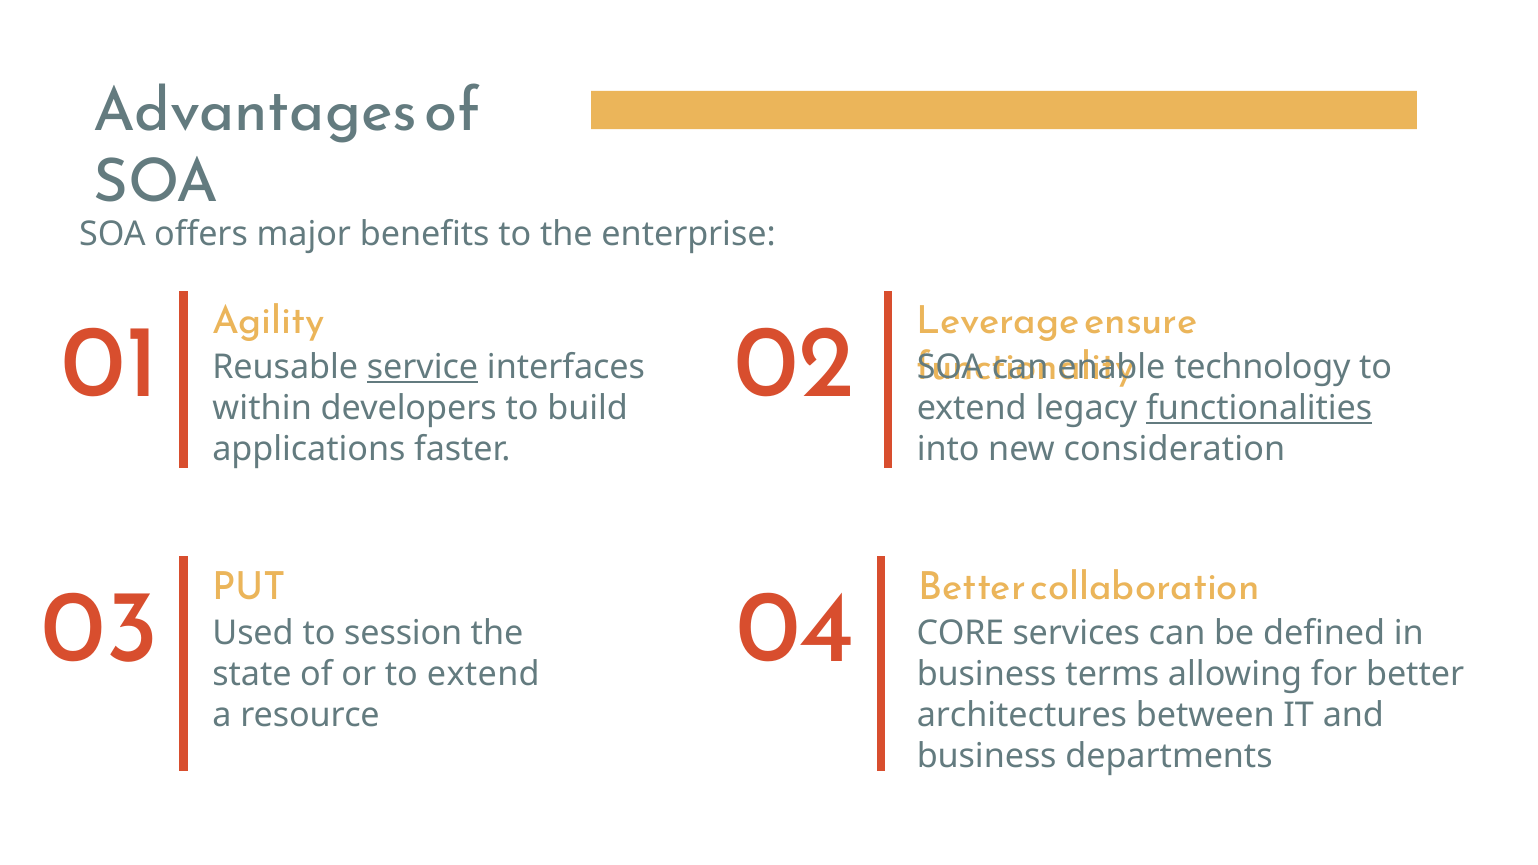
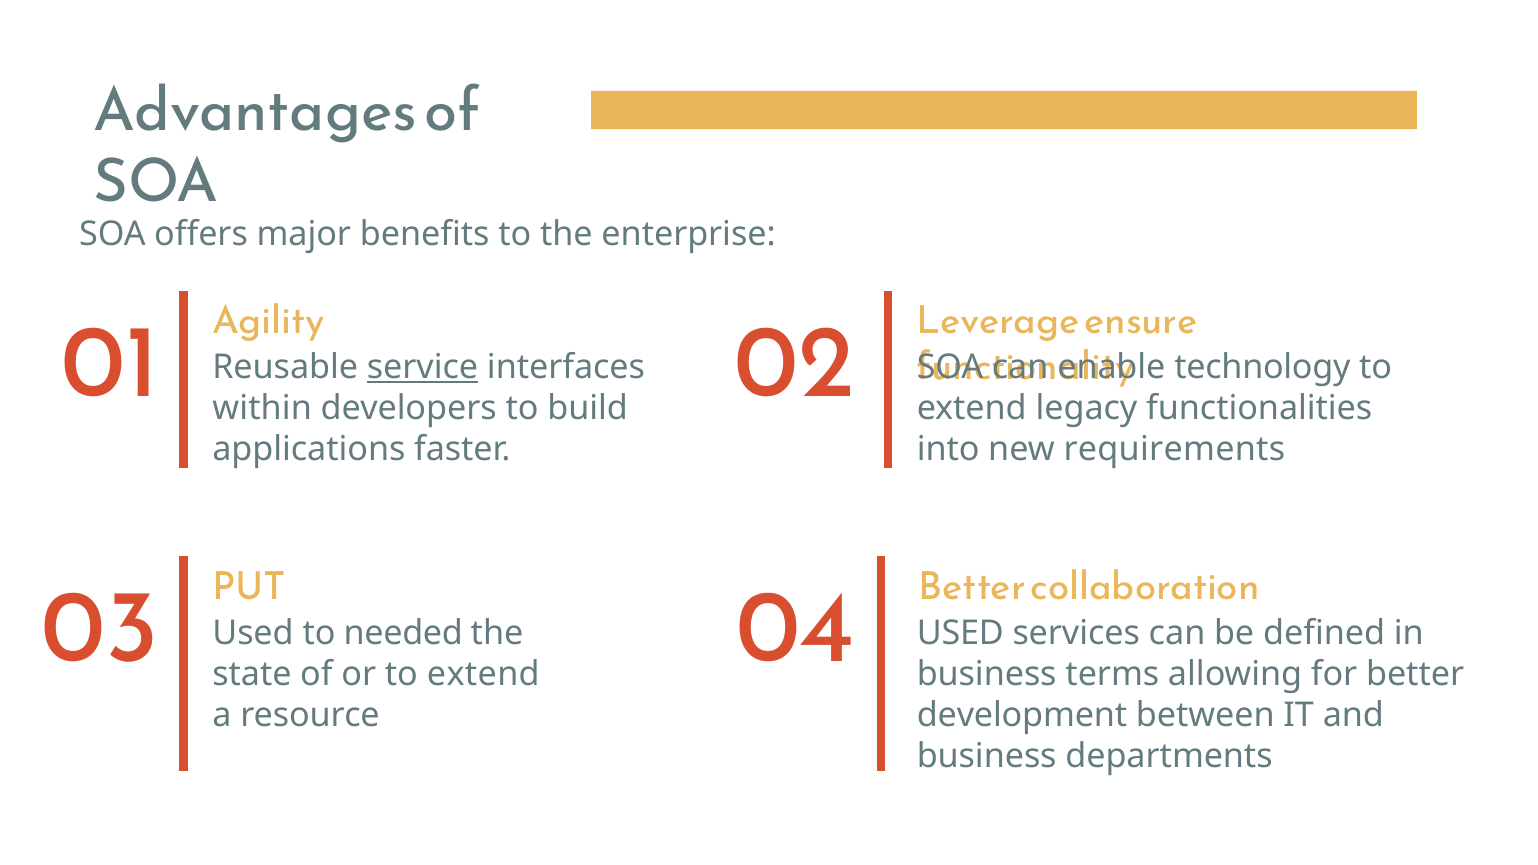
functionalities underline: present -> none (1259, 409)
consideration: consideration -> requirements (1174, 450)
session: session -> needed (403, 633)
CORE: CORE -> USED (960, 633)
architectures: architectures -> development (1022, 715)
